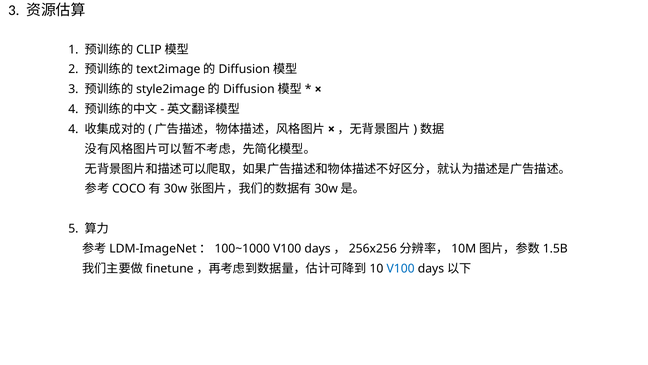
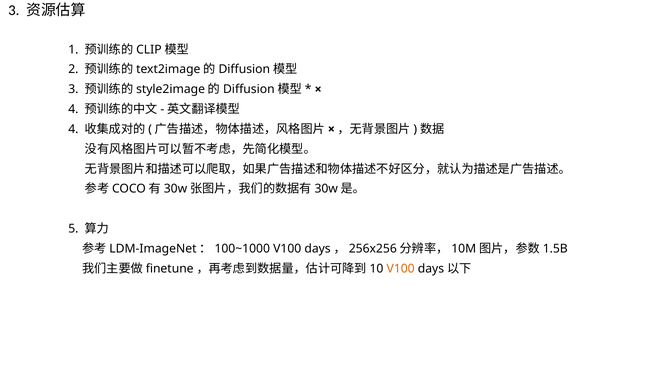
V100 colour: blue -> orange (401, 268)
